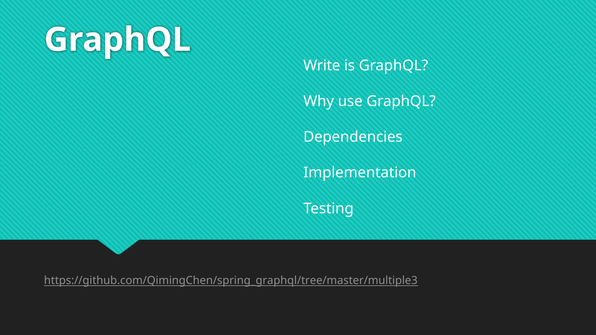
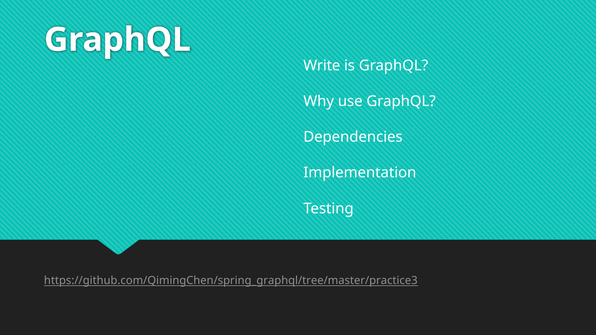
https://github.com/QimingChen/spring_graphql/tree/master/multiple3: https://github.com/QimingChen/spring_graphql/tree/master/multiple3 -> https://github.com/QimingChen/spring_graphql/tree/master/practice3 (231, 281)
